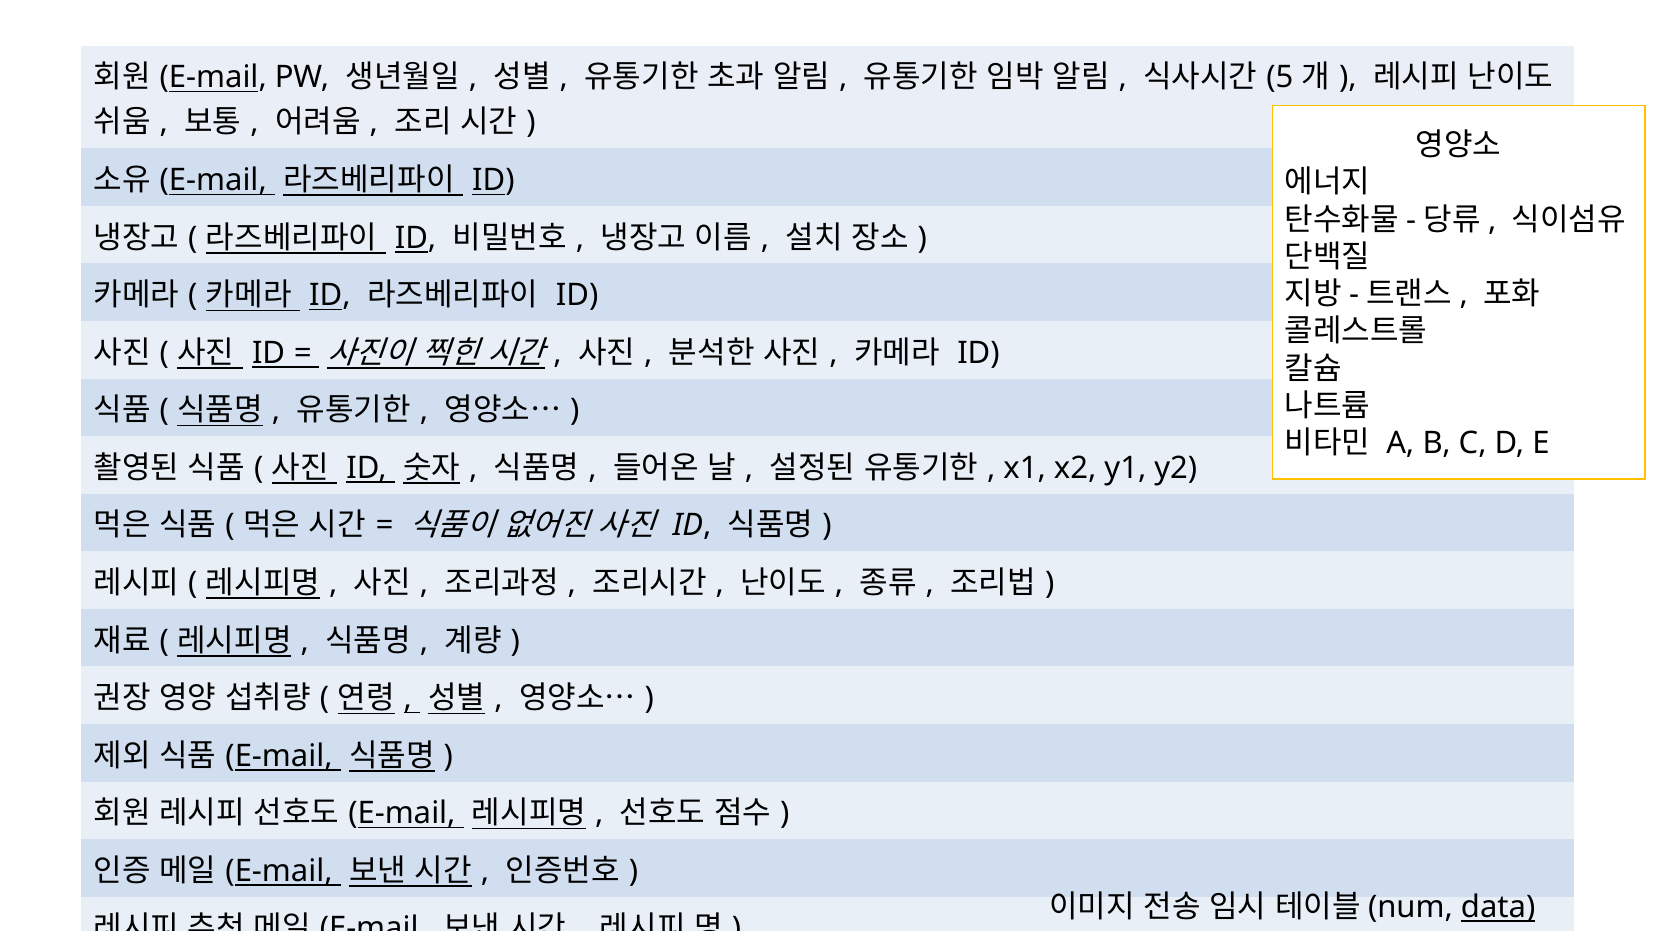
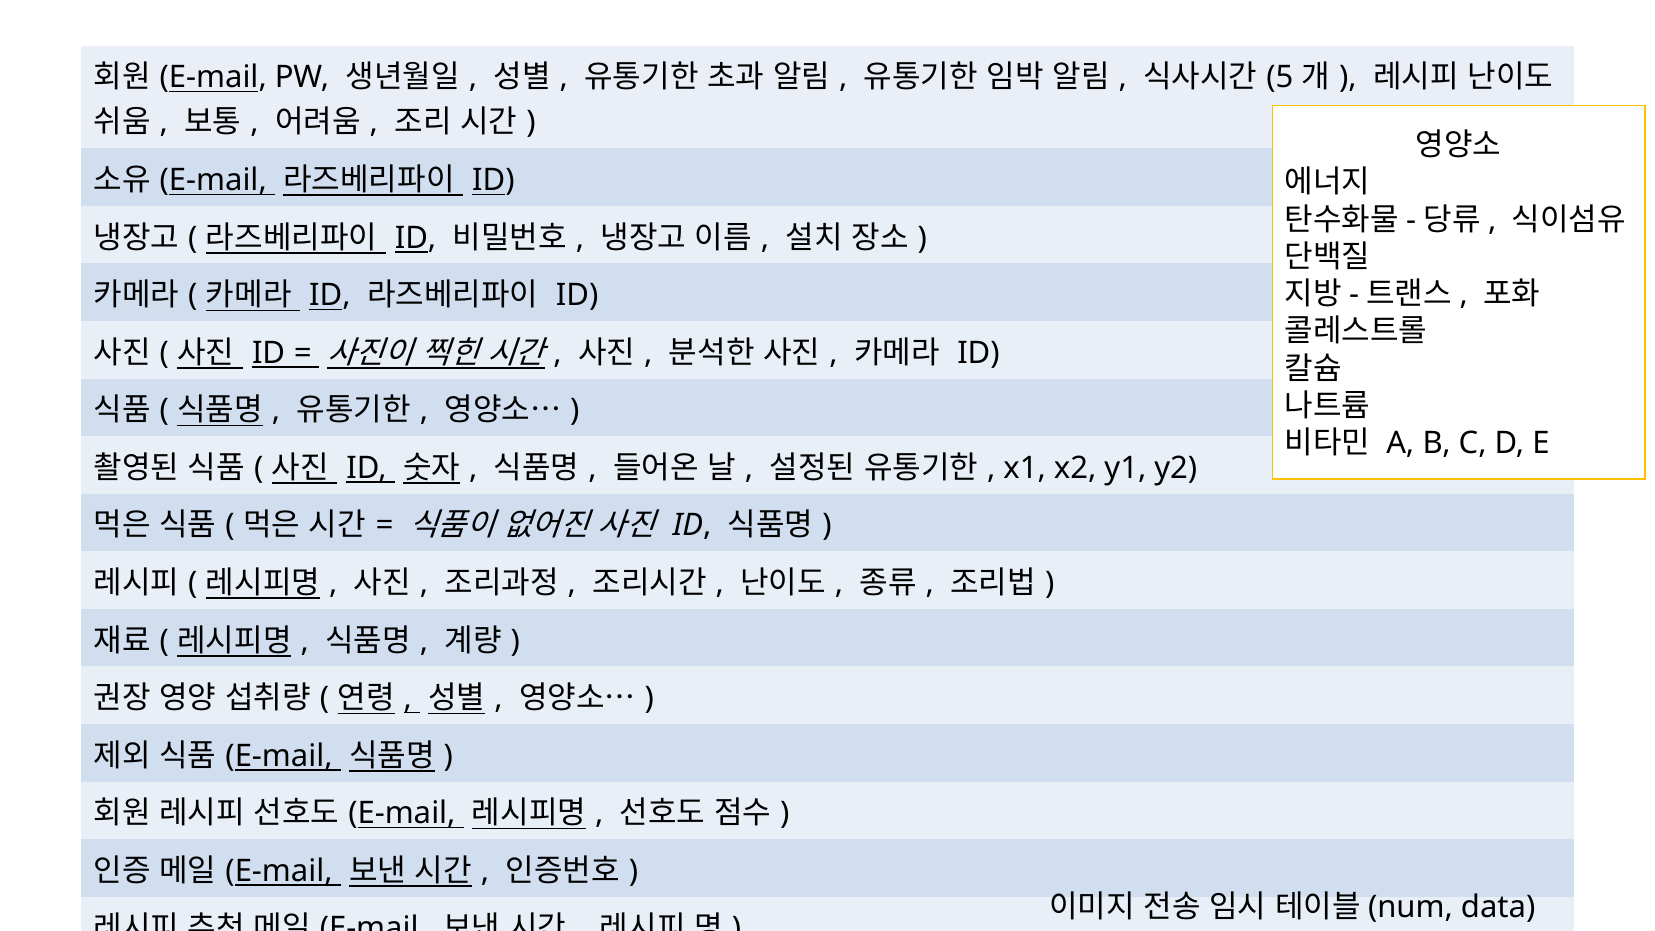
data underline: present -> none (1498, 908)
